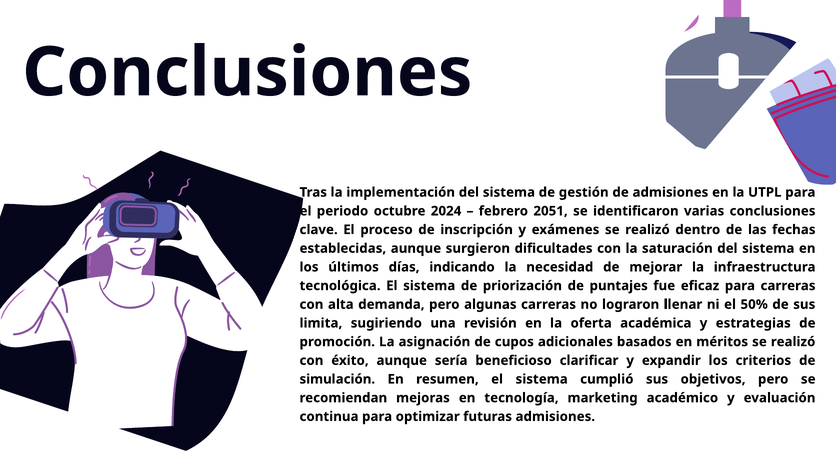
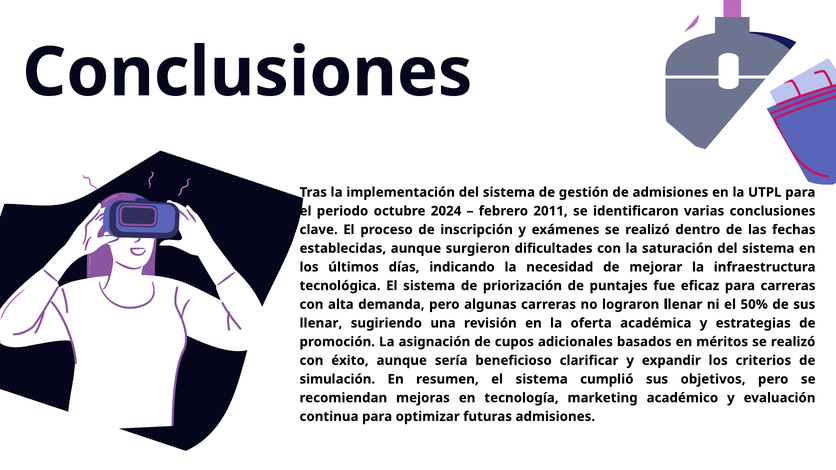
2051: 2051 -> 2011 (551, 211)
limita: limita -> llenar (321, 323)
